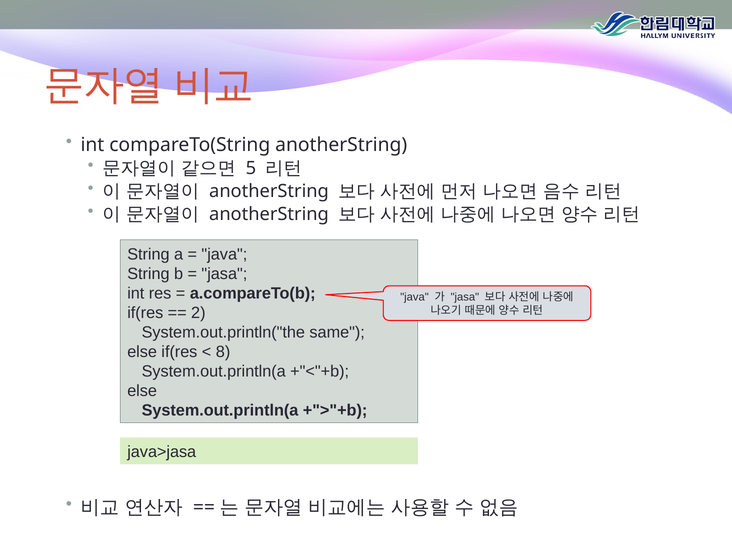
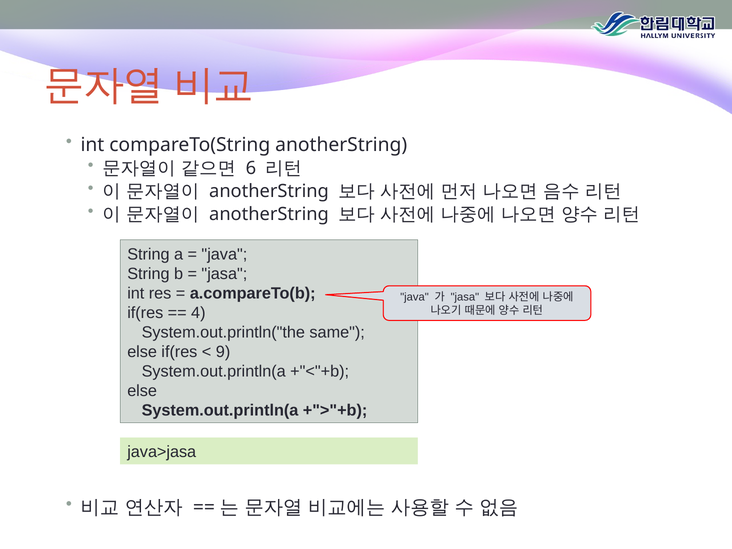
5: 5 -> 6 (251, 168)
2: 2 -> 4 (198, 313)
8: 8 -> 9 (223, 352)
